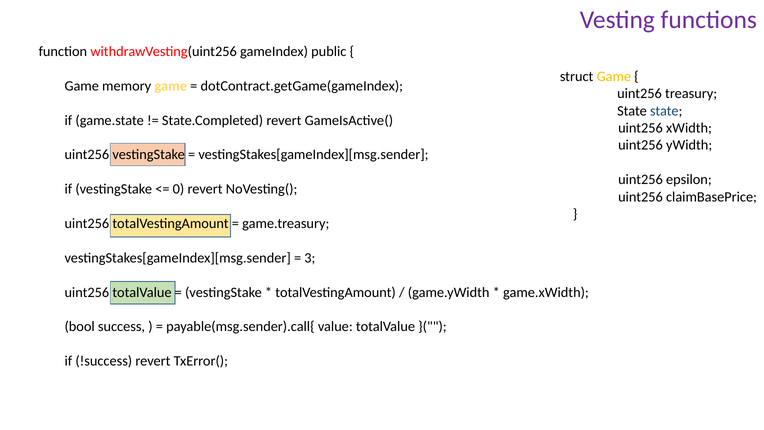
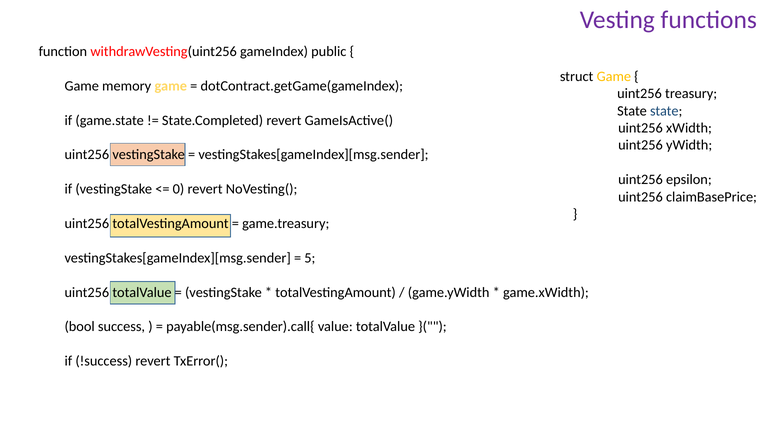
3: 3 -> 5 (310, 258)
